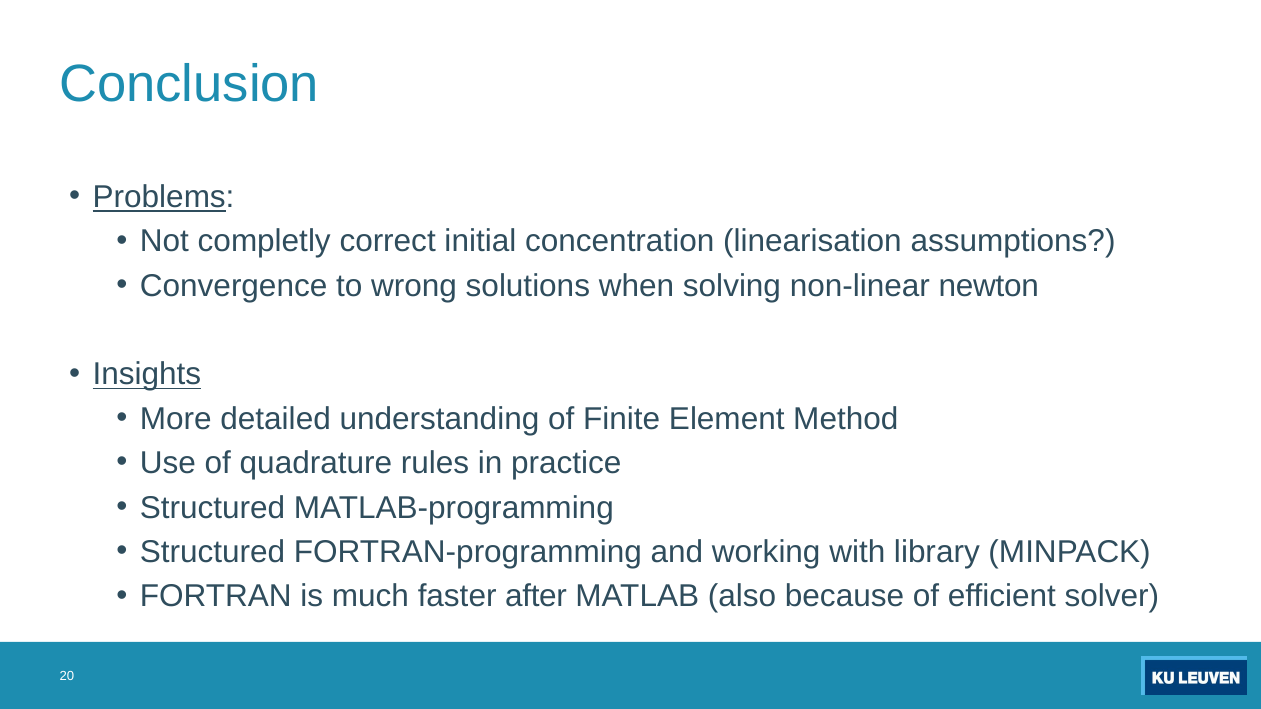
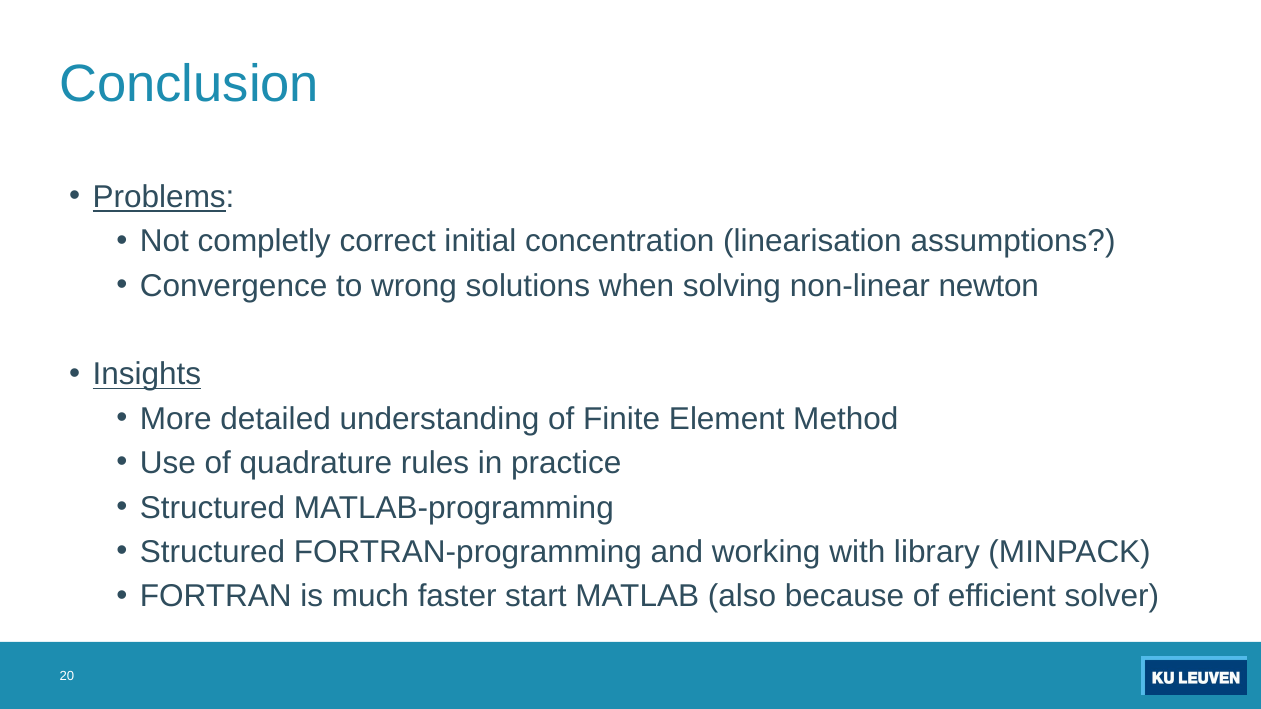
after: after -> start (536, 597)
